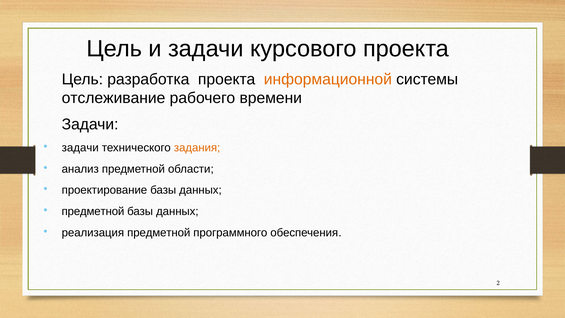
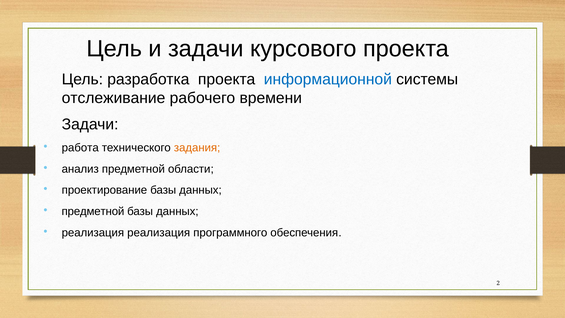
информационной colour: orange -> blue (328, 79)
задачи: задачи -> работа (80, 148)
реализация предметной: предметной -> реализация (159, 233)
